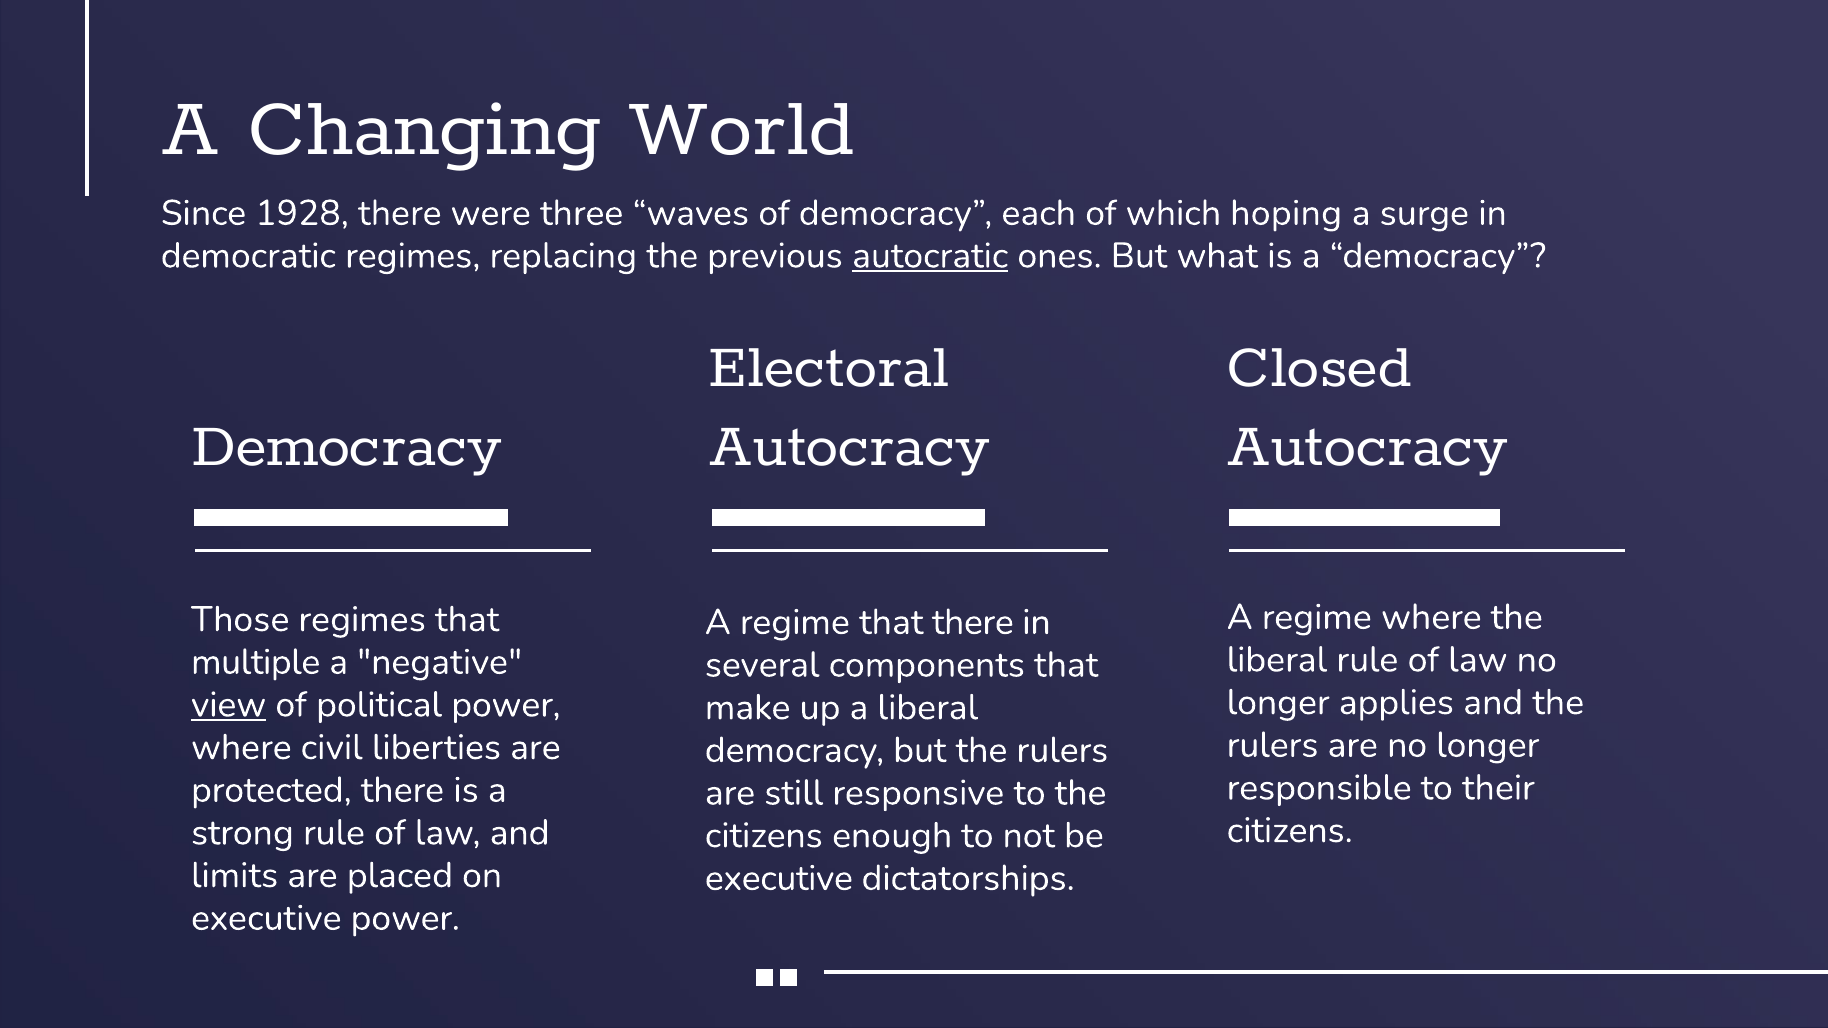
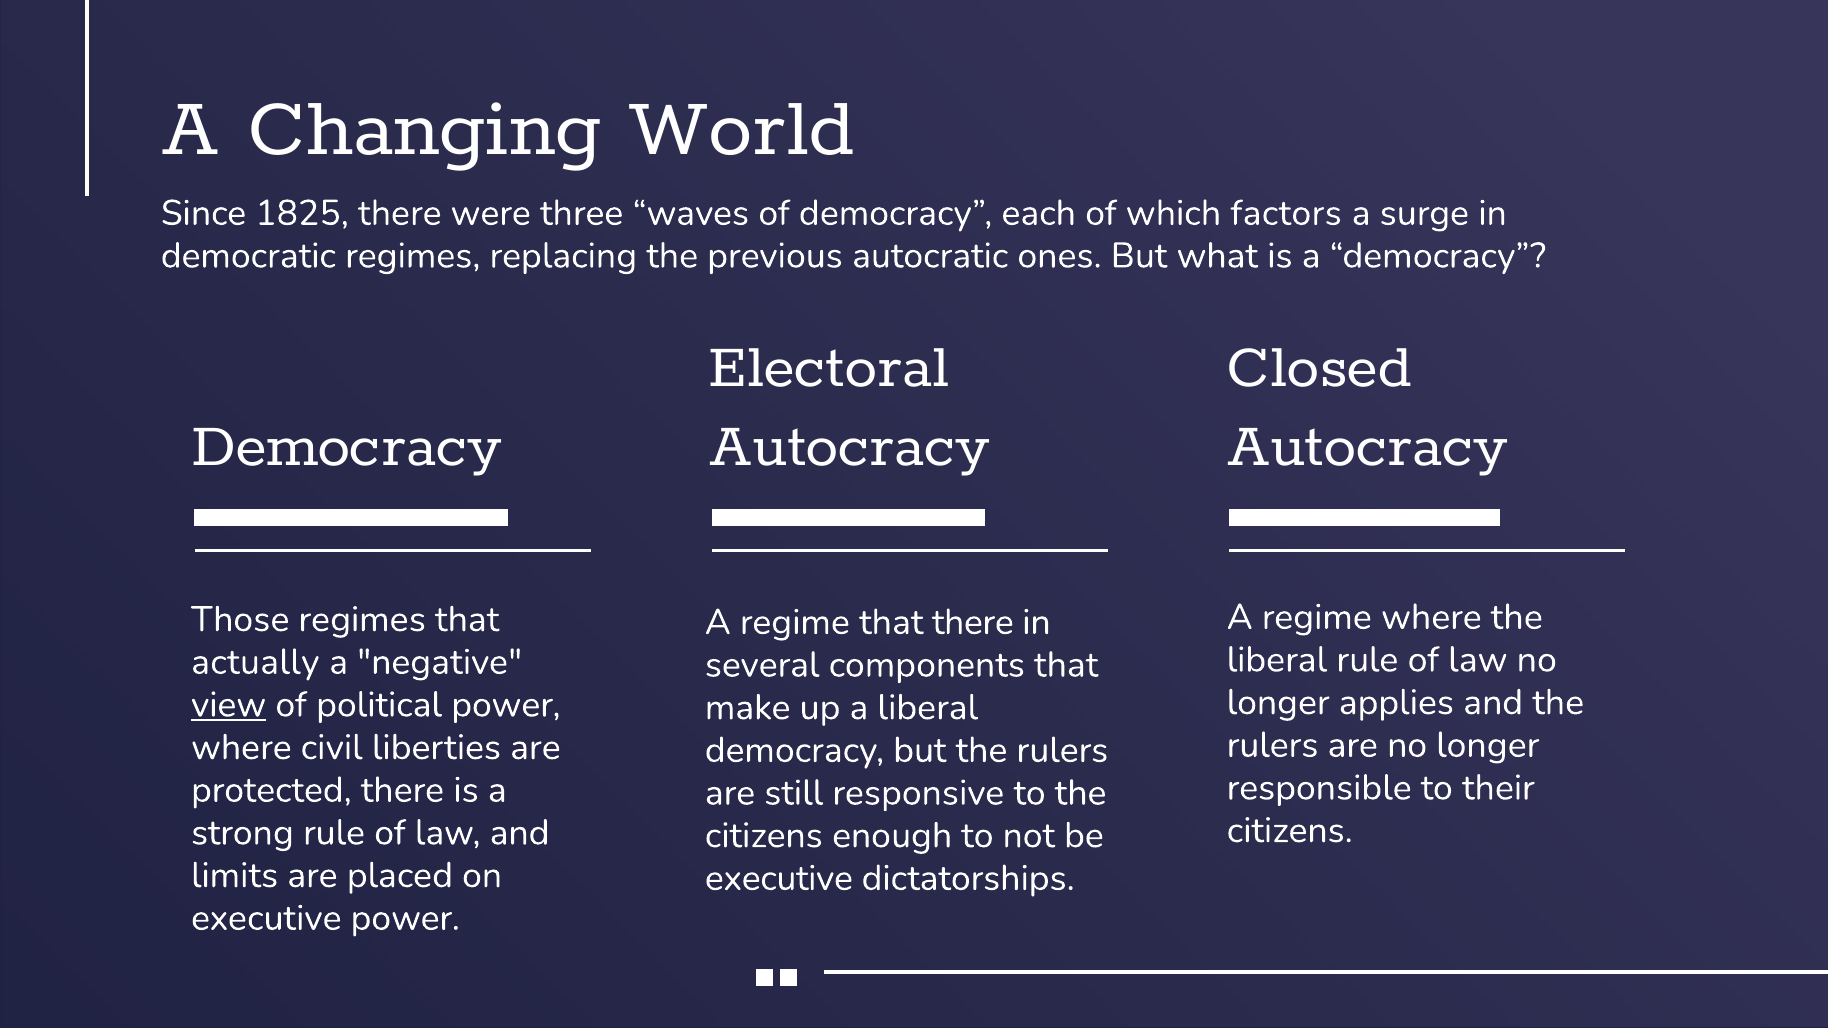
1928: 1928 -> 1825 (302, 213)
hoping: hoping -> factors (1286, 213)
autocratic underline: present -> none (930, 256)
multiple: multiple -> actually (255, 662)
